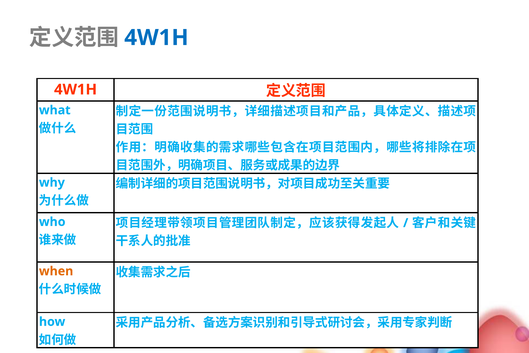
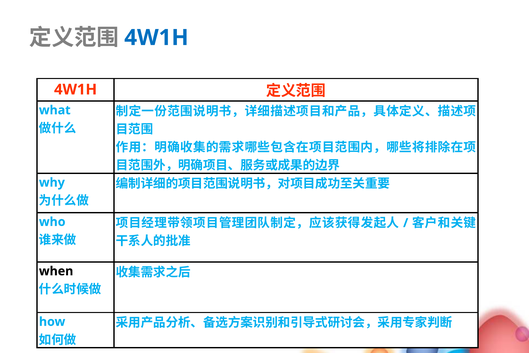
when colour: orange -> black (56, 271)
